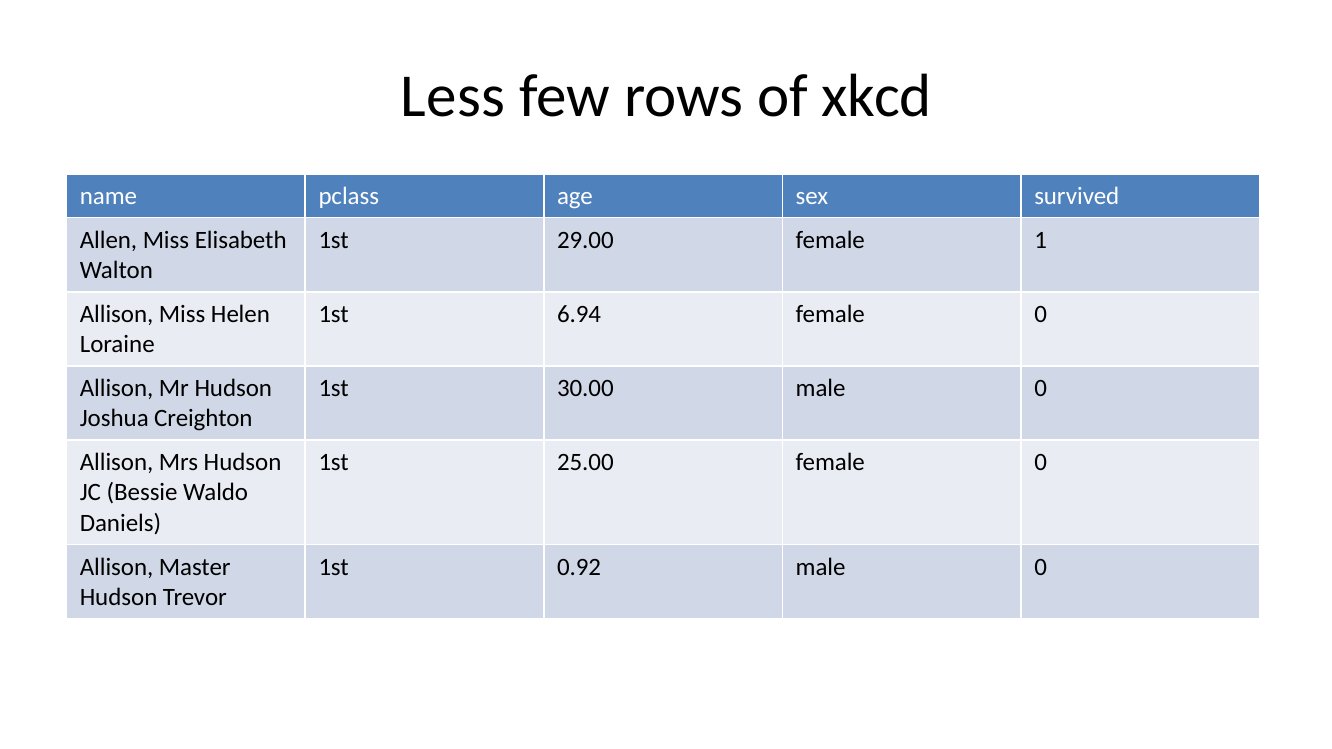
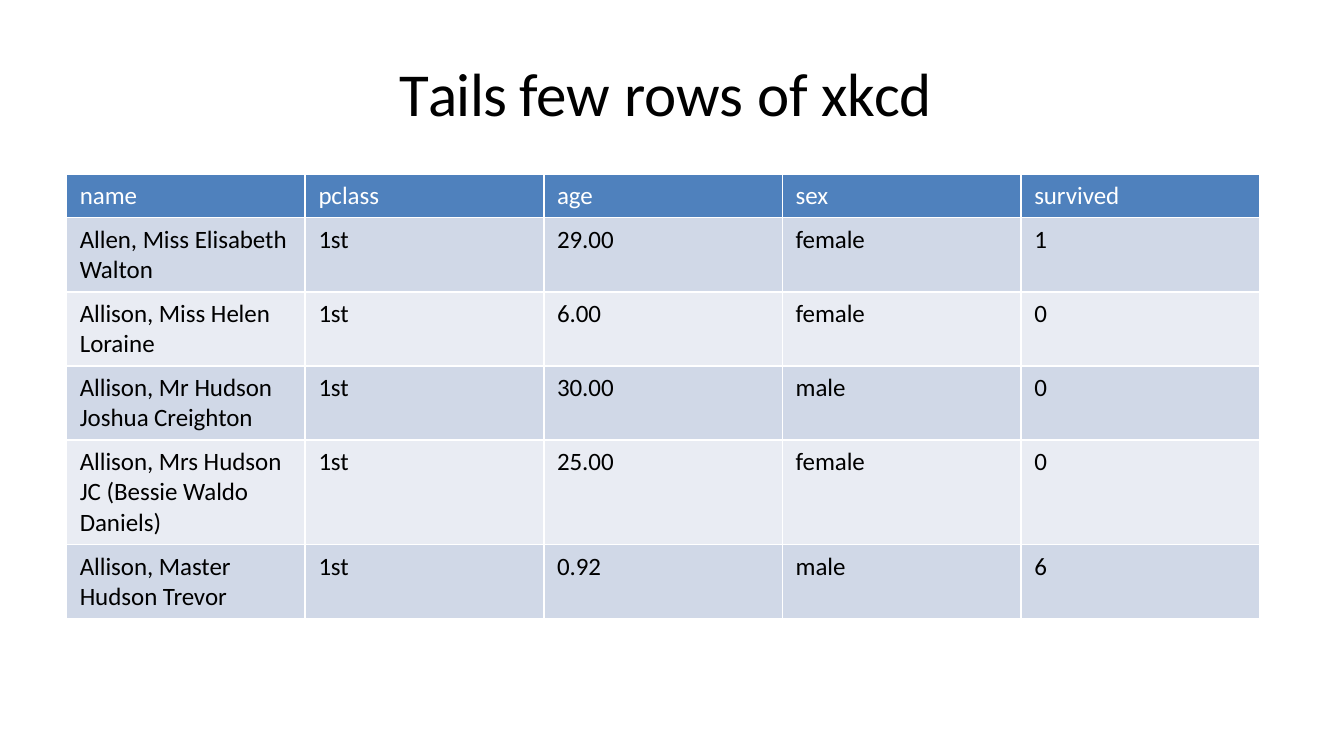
Less: Less -> Tails (453, 97)
6.94: 6.94 -> 6.00 (579, 314)
0.92 male 0: 0 -> 6 (1041, 567)
